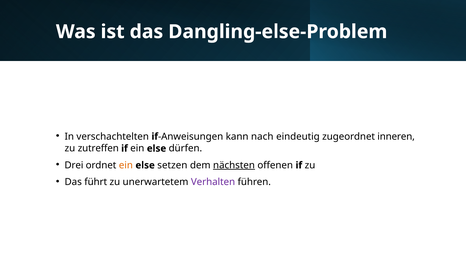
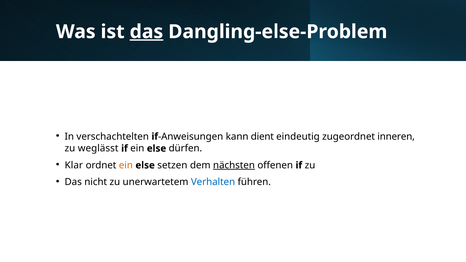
das underline: none -> present (146, 32)
nach: nach -> dient (262, 137)
zutreffen: zutreffen -> weglässt (98, 149)
Drei: Drei -> Klar (74, 165)
führt: führt -> nicht (96, 182)
Verhalten colour: purple -> blue (213, 182)
